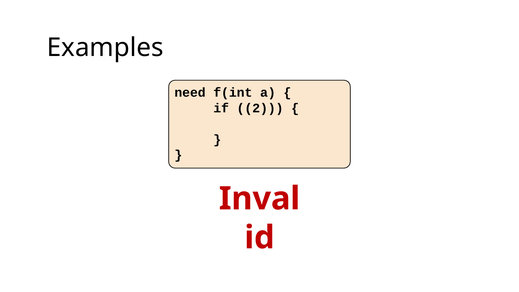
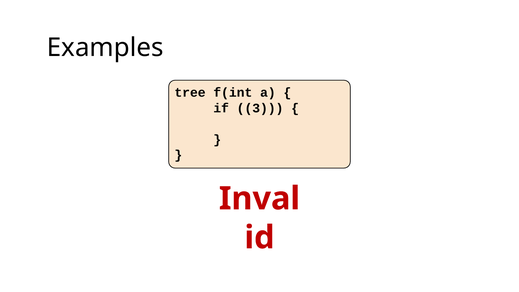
need: need -> tree (190, 93)
2: 2 -> 3 (260, 108)
